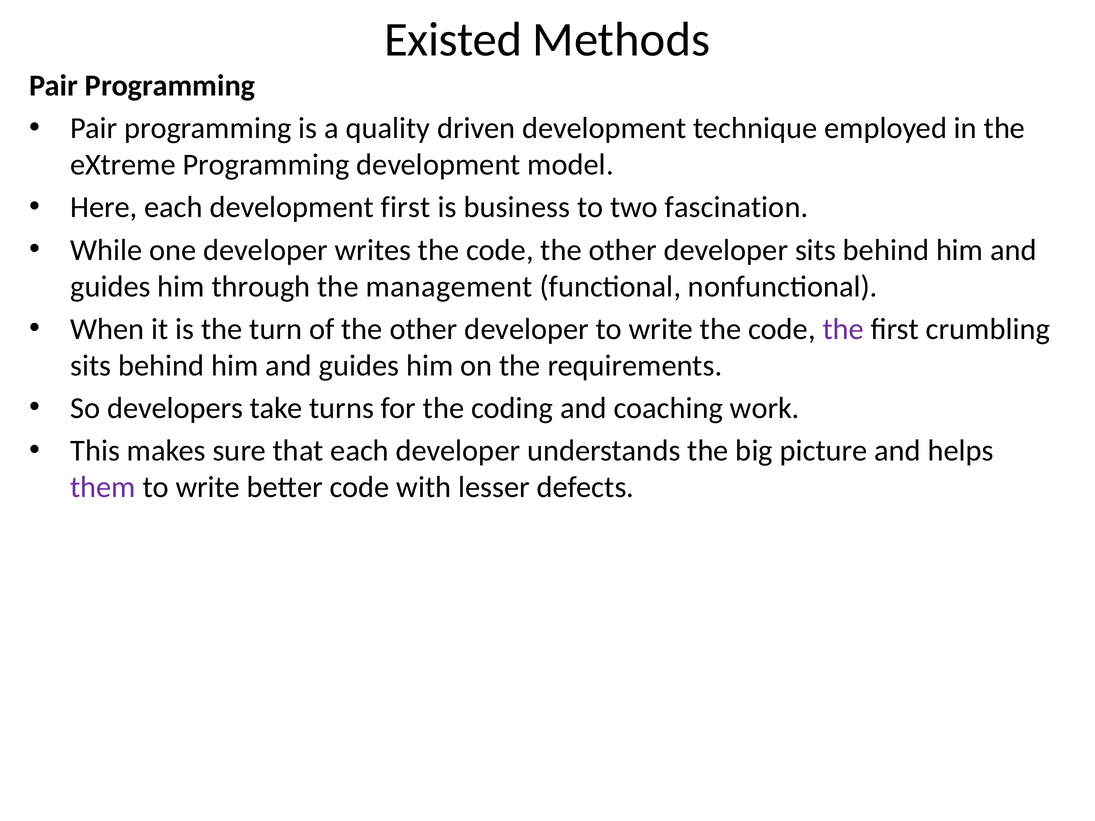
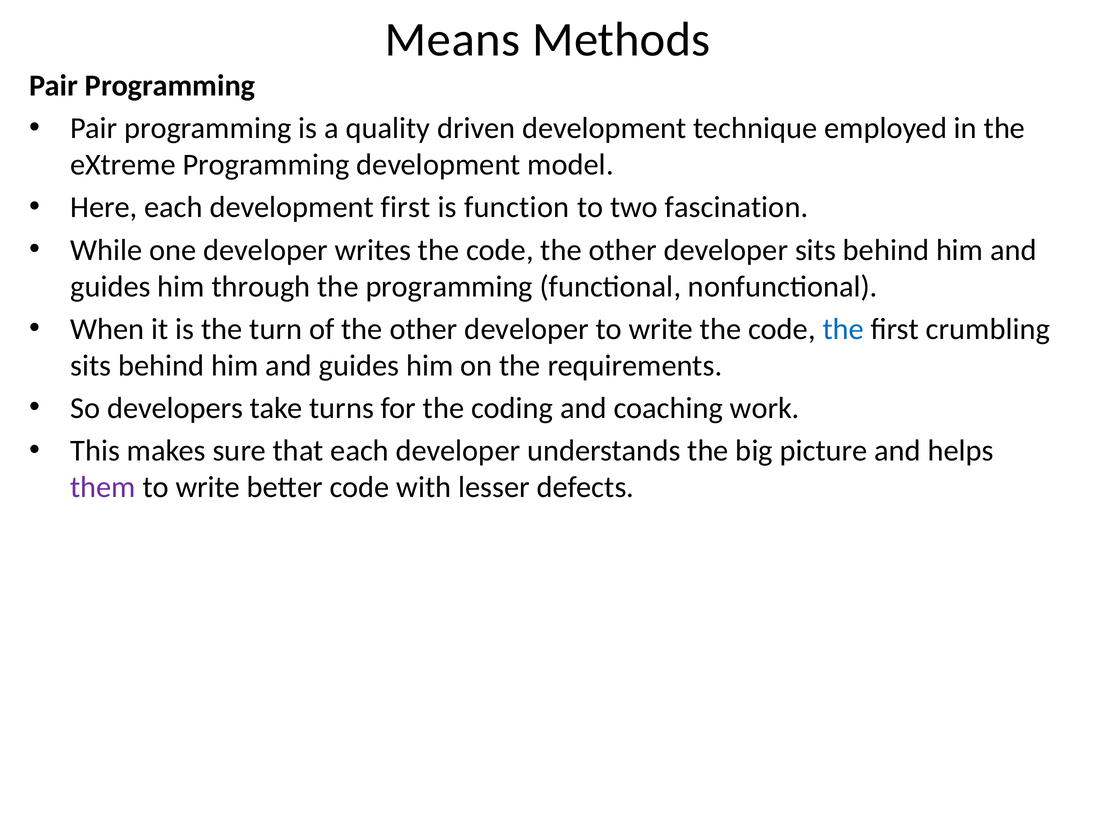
Existed: Existed -> Means (453, 40)
business: business -> function (517, 207)
the management: management -> programming (449, 287)
the colour: purple -> blue (843, 329)
